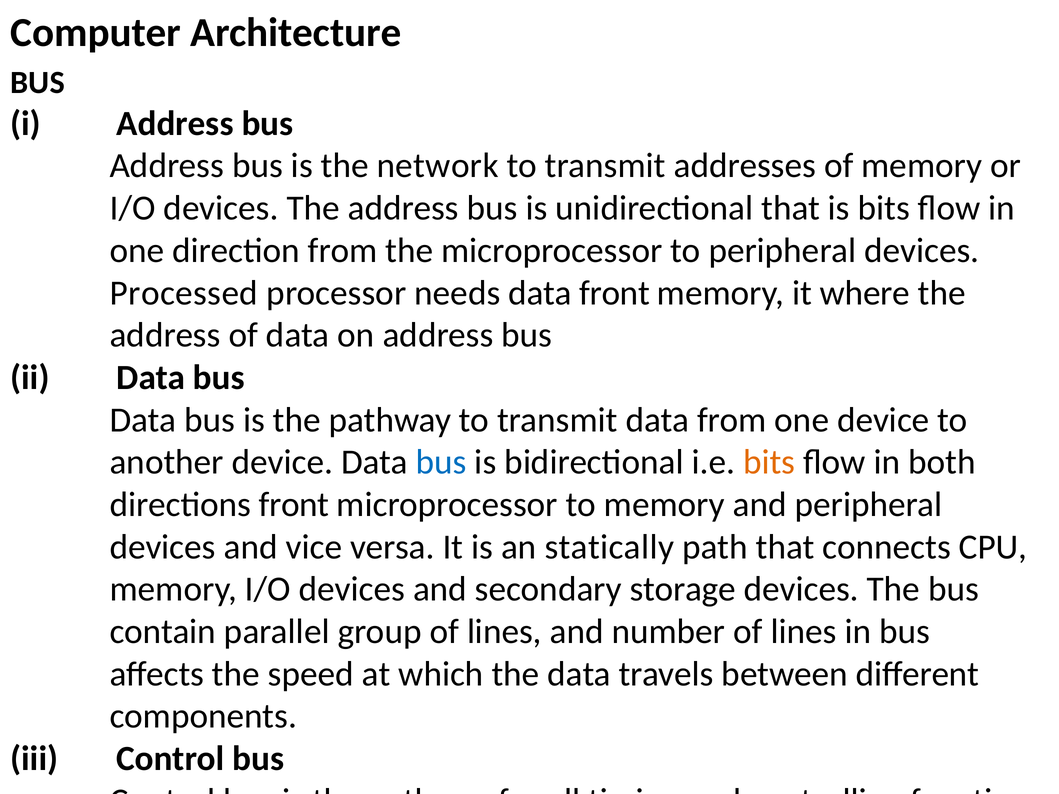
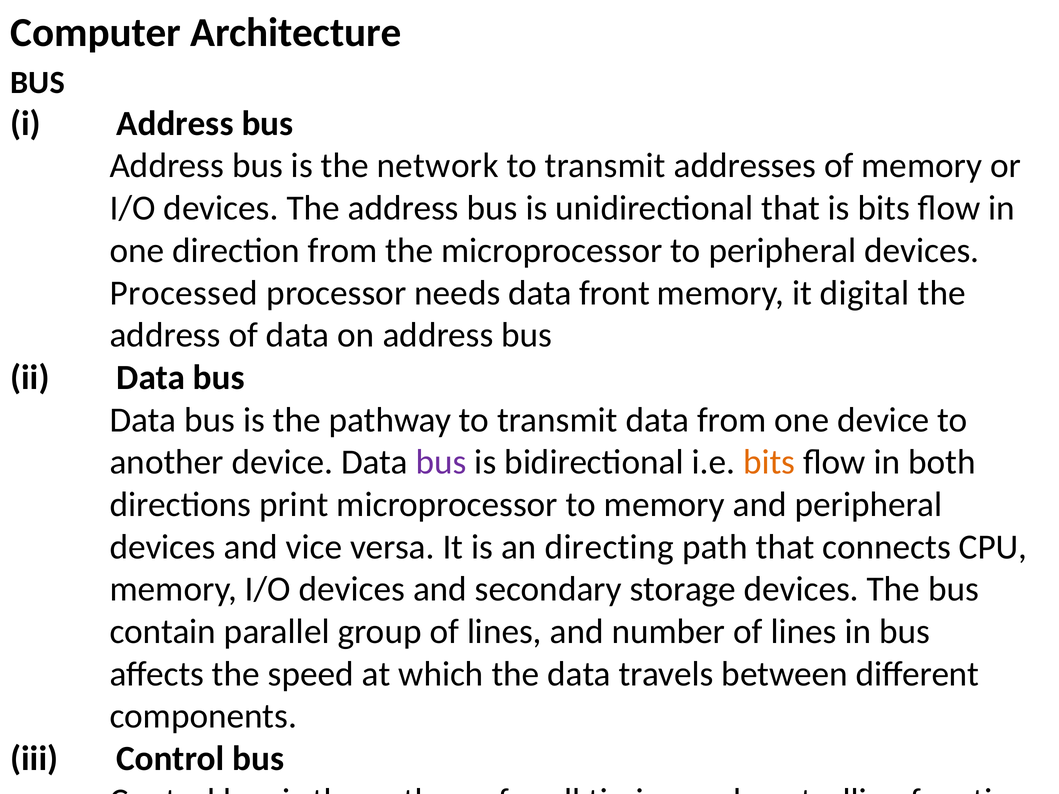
where: where -> digital (865, 293)
bus colour: blue -> purple (441, 462)
directions front: front -> print (294, 505)
statically: statically -> directing (609, 547)
